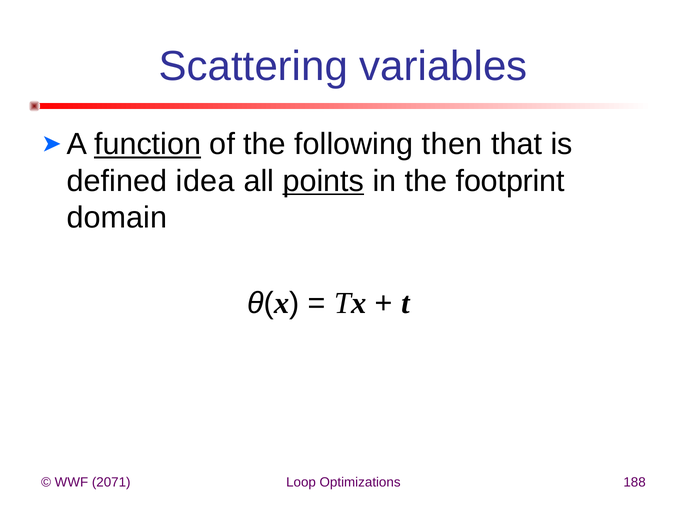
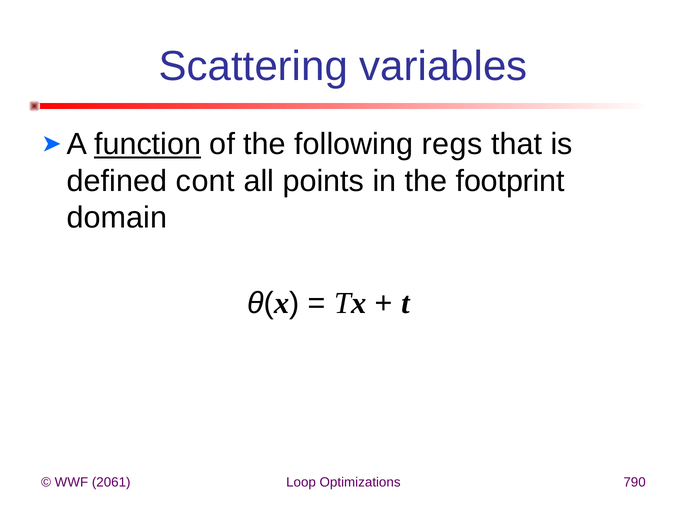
then: then -> regs (452, 144)
idea: idea -> cont (205, 181)
points underline: present -> none (323, 181)
2071: 2071 -> 2061 (111, 482)
188: 188 -> 790 (635, 482)
